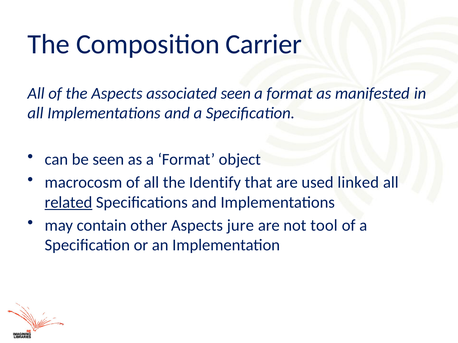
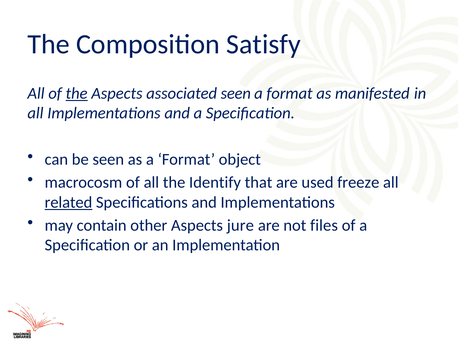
Carrier: Carrier -> Satisfy (264, 44)
the underline: none -> present (77, 94)
linked: linked -> freeze (358, 183)
tool: tool -> files (324, 226)
